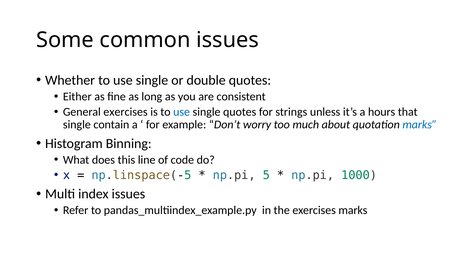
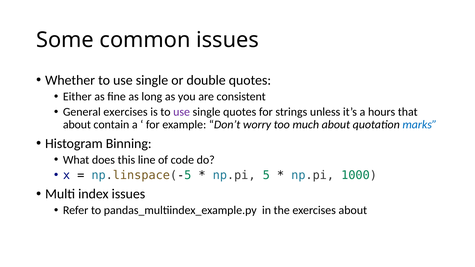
use colour: blue -> purple (182, 112)
single: single -> about (77, 125)
exercises marks: marks -> about (353, 210)
